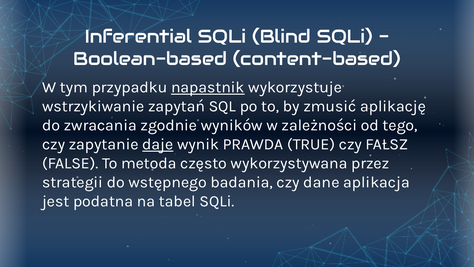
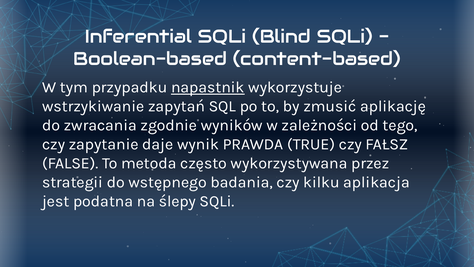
daje underline: present -> none (158, 144)
dane: dane -> kilku (321, 182)
tabel: tabel -> ślepy (177, 201)
